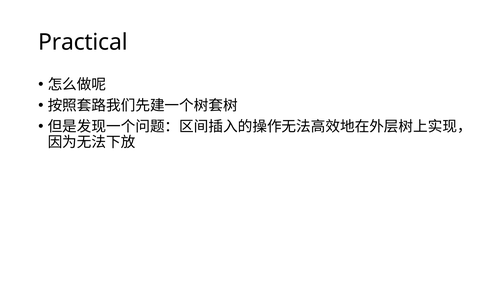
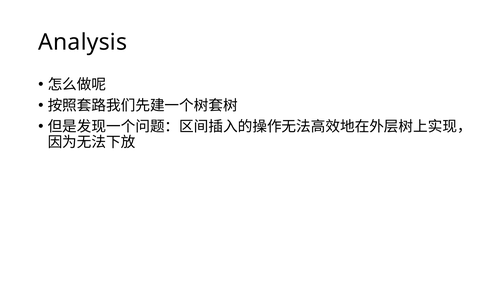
Practical: Practical -> Analysis (83, 42)
